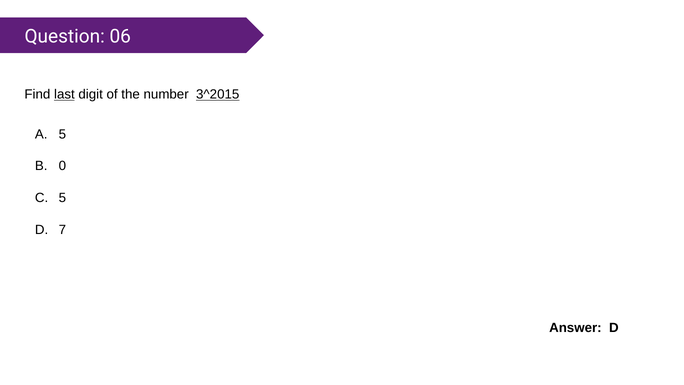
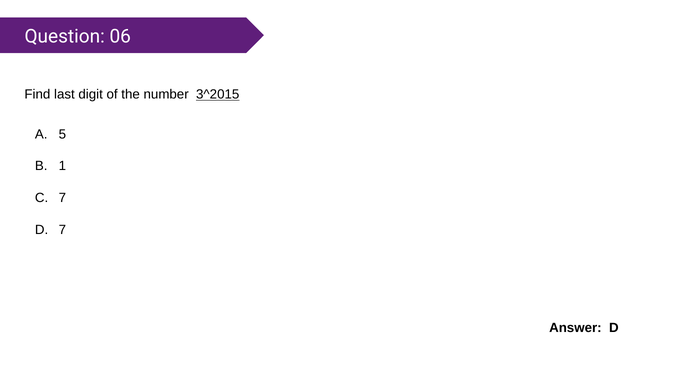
last underline: present -> none (64, 94)
0: 0 -> 1 (62, 166)
5: 5 -> 7 (62, 198)
